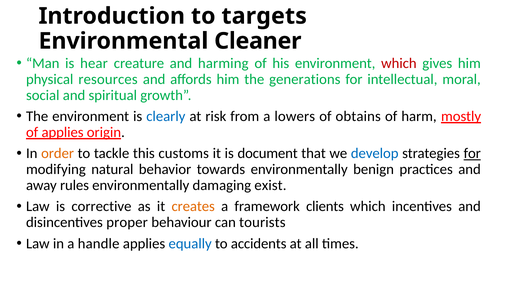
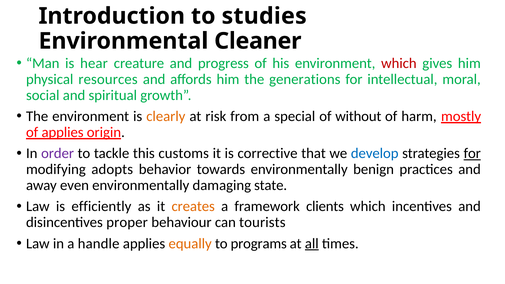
targets: targets -> studies (264, 16)
harming: harming -> progress (223, 63)
clearly colour: blue -> orange (166, 116)
lowers: lowers -> special (295, 116)
obtains: obtains -> without (358, 116)
order colour: orange -> purple (58, 153)
document: document -> corrective (268, 153)
natural: natural -> adopts (112, 169)
rules: rules -> even (74, 185)
exist: exist -> state (271, 185)
corrective: corrective -> efficiently (101, 206)
equally colour: blue -> orange (190, 244)
accidents: accidents -> programs (259, 244)
all underline: none -> present (312, 244)
